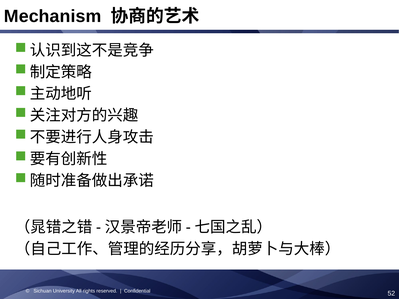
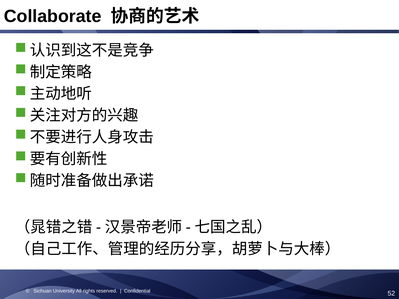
Mechanism: Mechanism -> Collaborate (53, 16)
